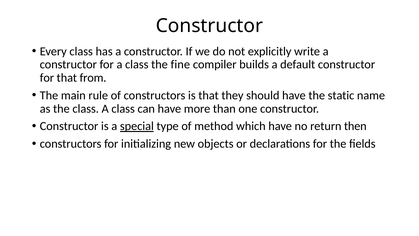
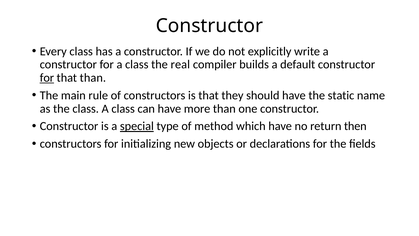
fine: fine -> real (180, 65)
for underline: none -> present (47, 78)
that from: from -> than (93, 78)
